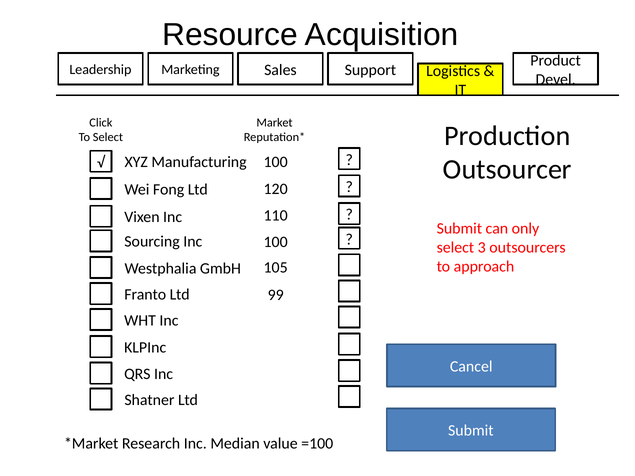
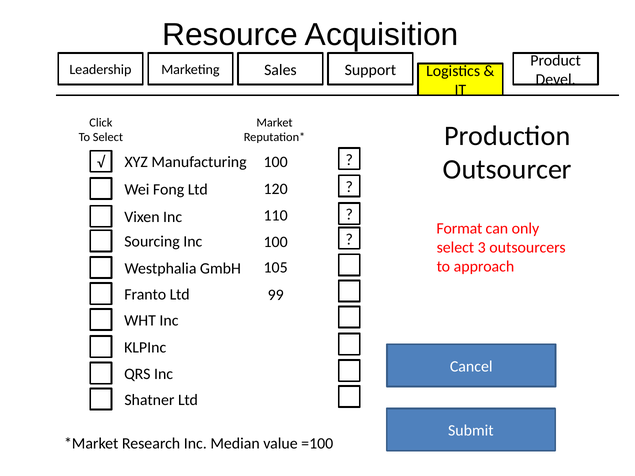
Submit: Submit -> Format (459, 228)
